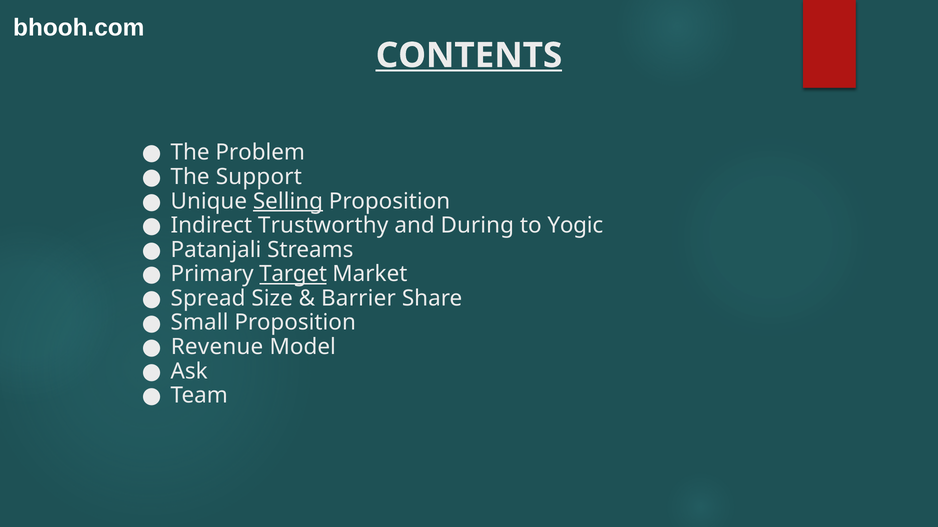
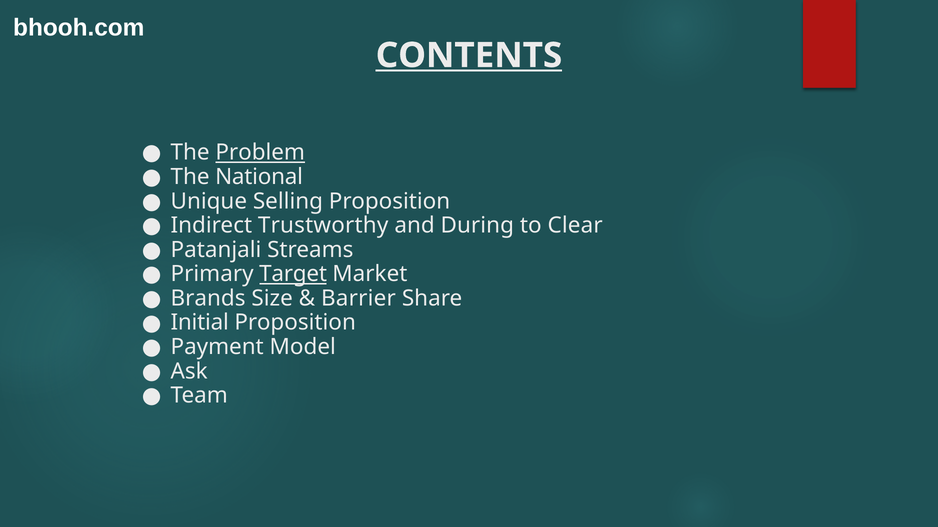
Problem underline: none -> present (260, 153)
Support: Support -> National (259, 177)
Selling underline: present -> none (288, 201)
Yogic: Yogic -> Clear (575, 226)
Spread: Spread -> Brands (208, 299)
Small: Small -> Initial (200, 323)
Revenue: Revenue -> Payment (217, 347)
